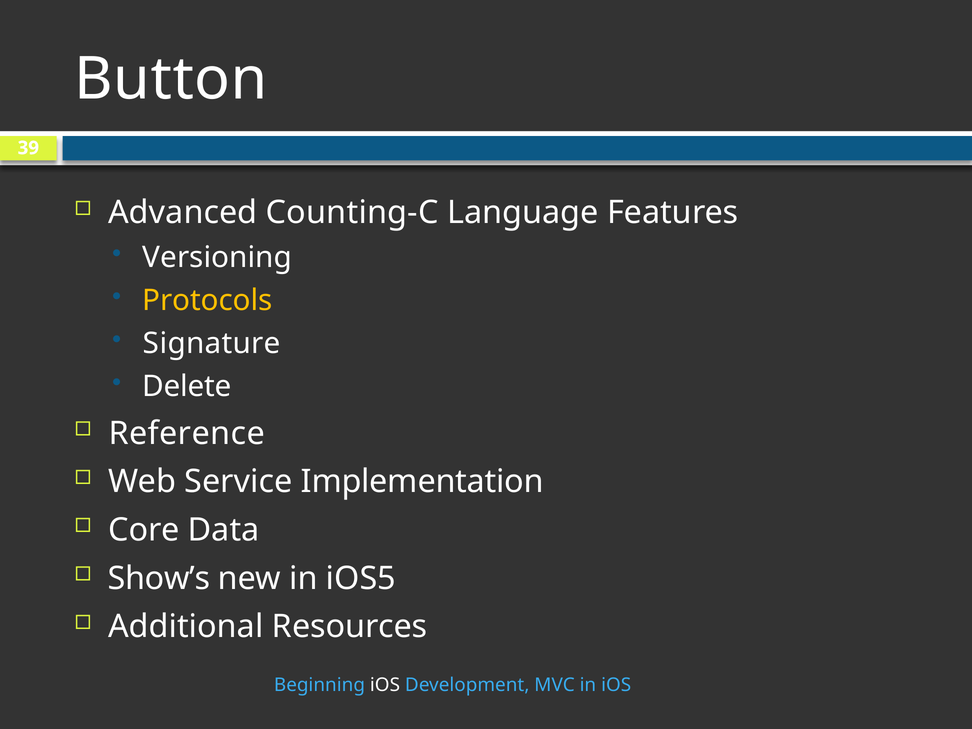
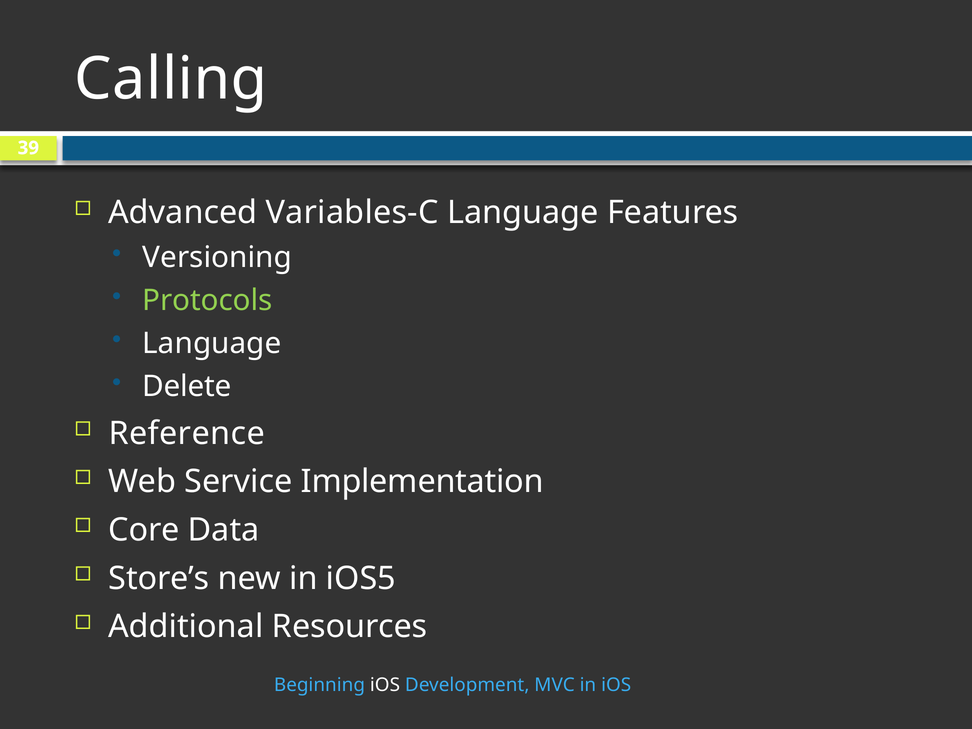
Button: Button -> Calling (171, 79)
Counting-C: Counting-C -> Variables-C (352, 213)
Protocols colour: yellow -> light green (207, 300)
Signature: Signature -> Language (212, 343)
Show’s: Show’s -> Store’s (159, 578)
